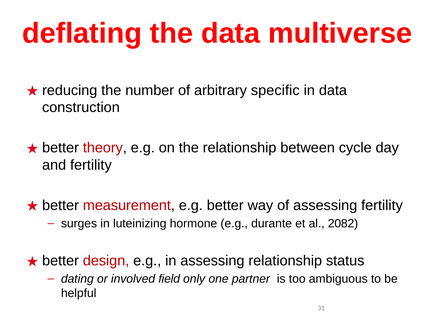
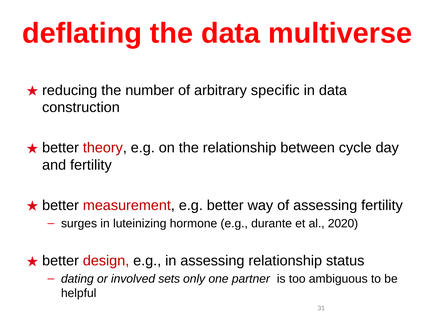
2082: 2082 -> 2020 (343, 224)
field: field -> sets (169, 279)
